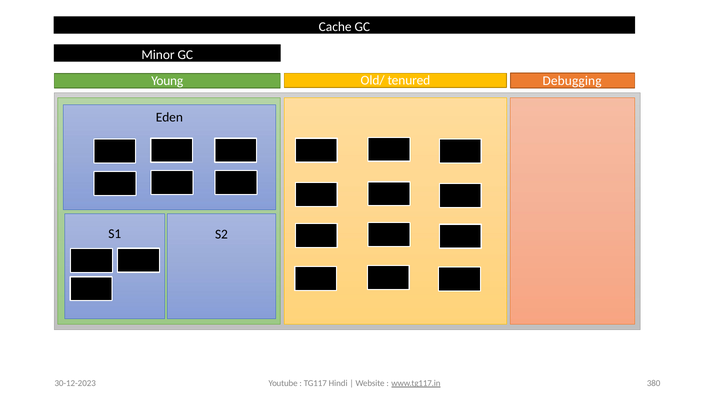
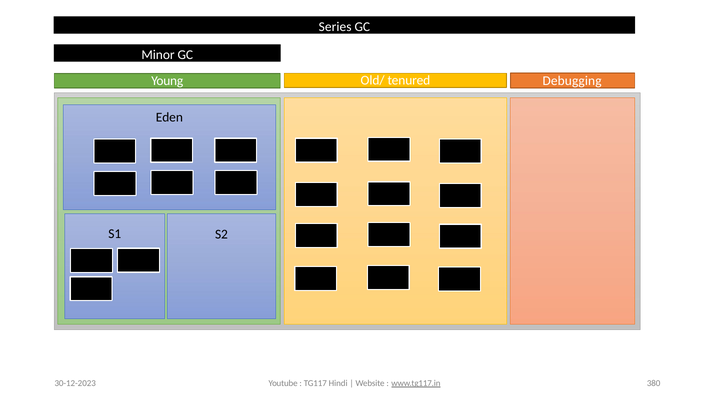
Cache: Cache -> Series (335, 27)
